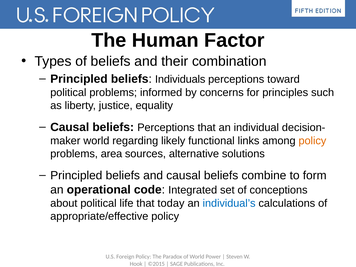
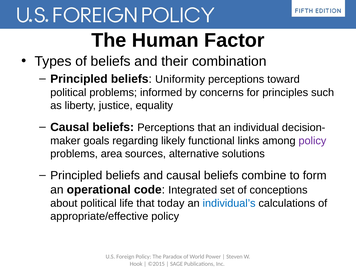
Individuals: Individuals -> Uniformity (180, 79)
world: world -> goals (96, 141)
policy colour: orange -> purple (312, 141)
